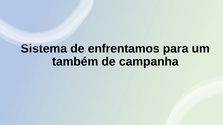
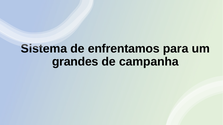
também: também -> grandes (75, 62)
